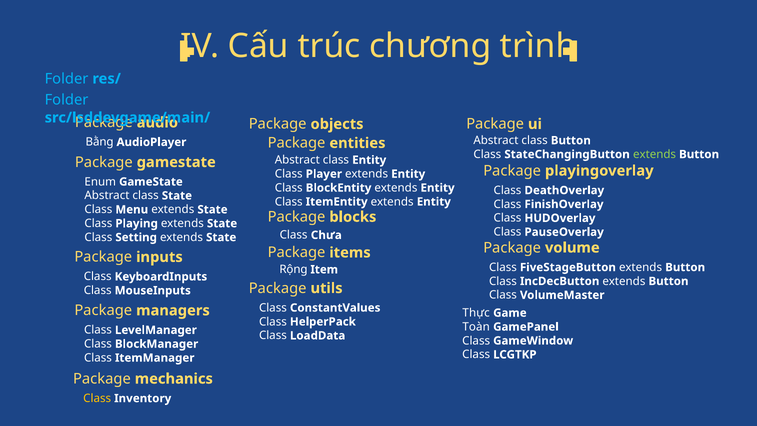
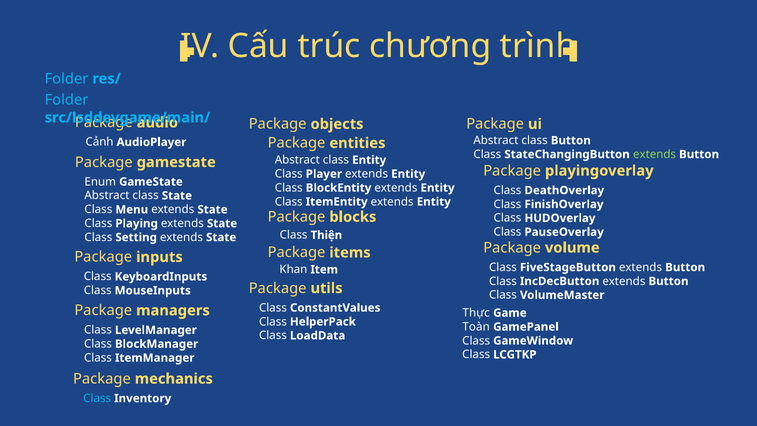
Bằng: Bằng -> Cảnh (100, 142)
Chưa: Chưa -> Thiện (326, 235)
Rộng: Rộng -> Khan (293, 269)
Class colour: yellow -> light blue (97, 398)
